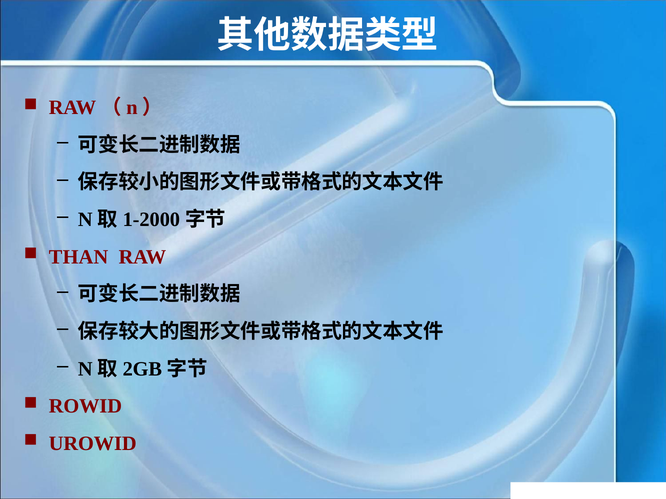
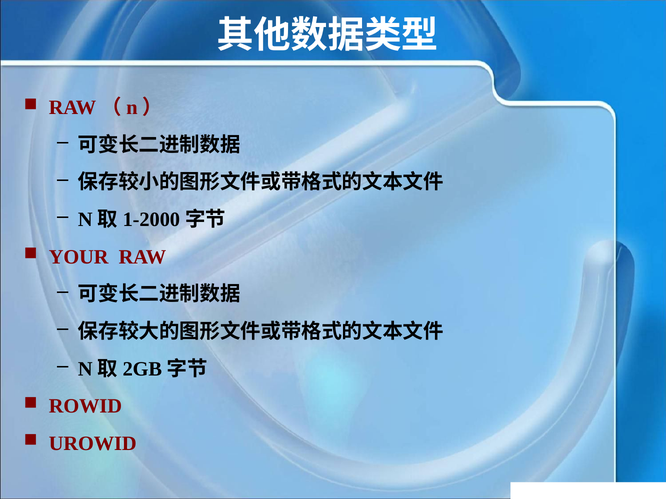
THAN: THAN -> YOUR (79, 257)
